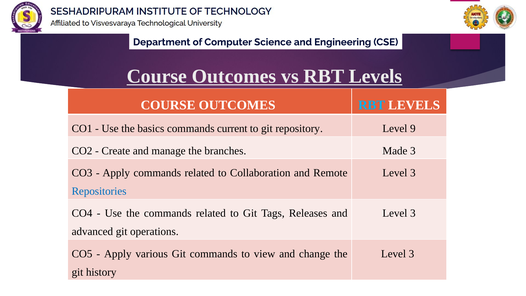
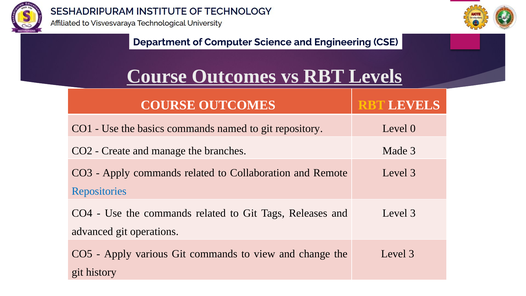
RBT colour: light blue -> yellow (372, 105)
current: current -> named (232, 128)
9: 9 -> 0 (413, 128)
